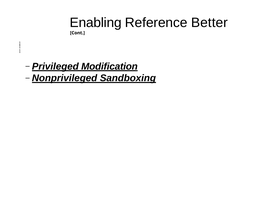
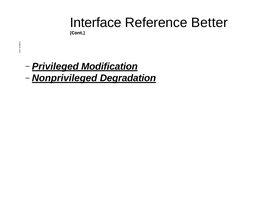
Enabling: Enabling -> Interface (96, 23)
Sandboxing: Sandboxing -> Degradation (128, 78)
